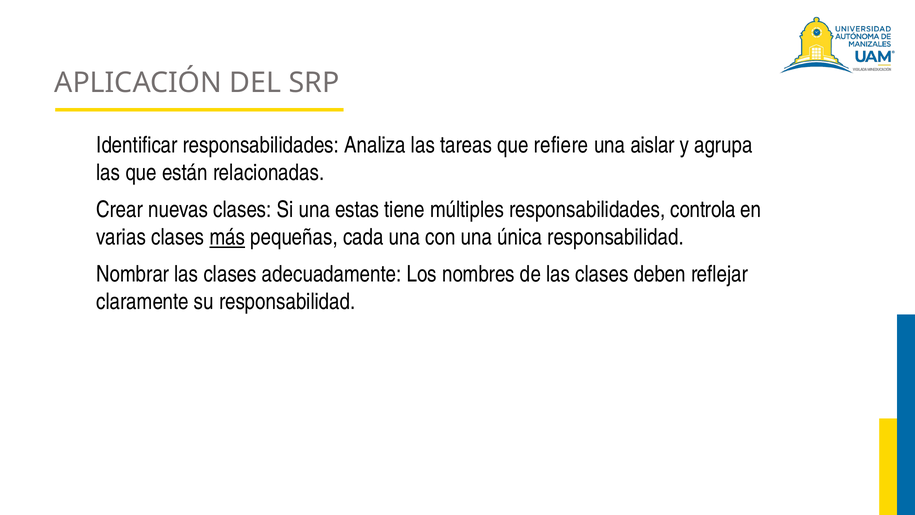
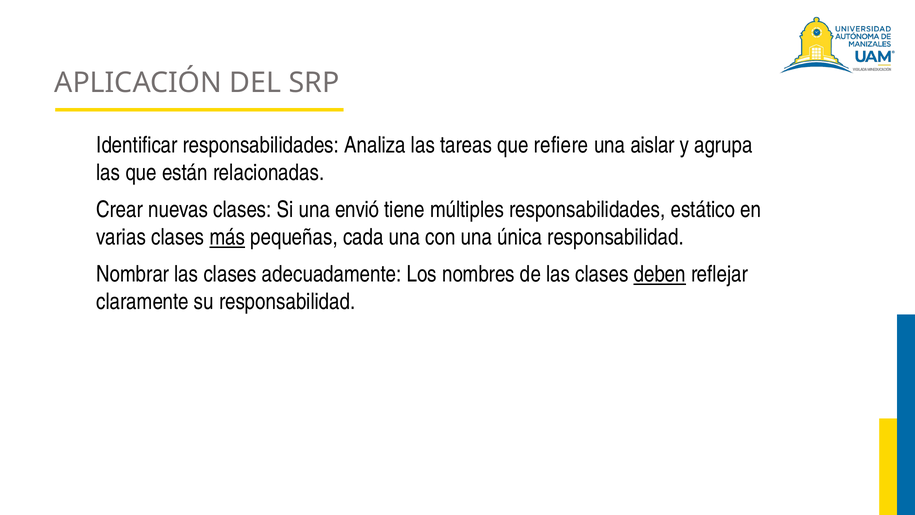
estas: estas -> envió (357, 210)
controla: controla -> estático (703, 210)
deben underline: none -> present (660, 274)
